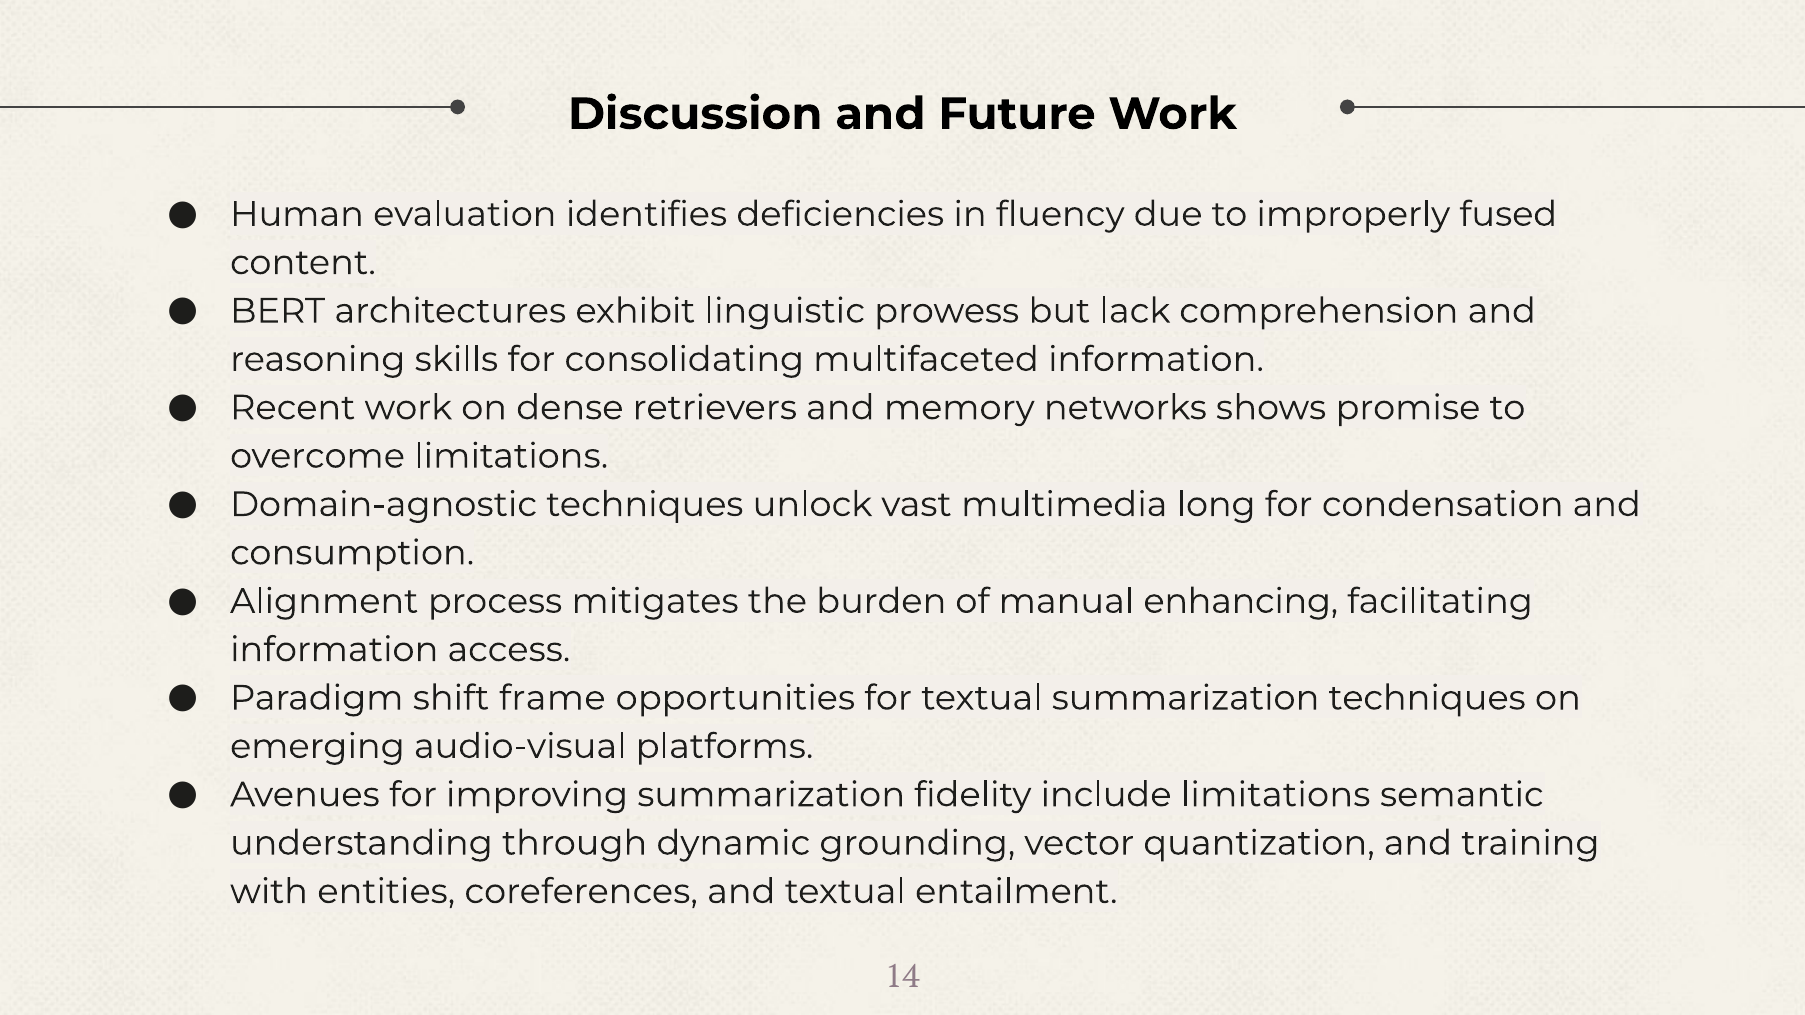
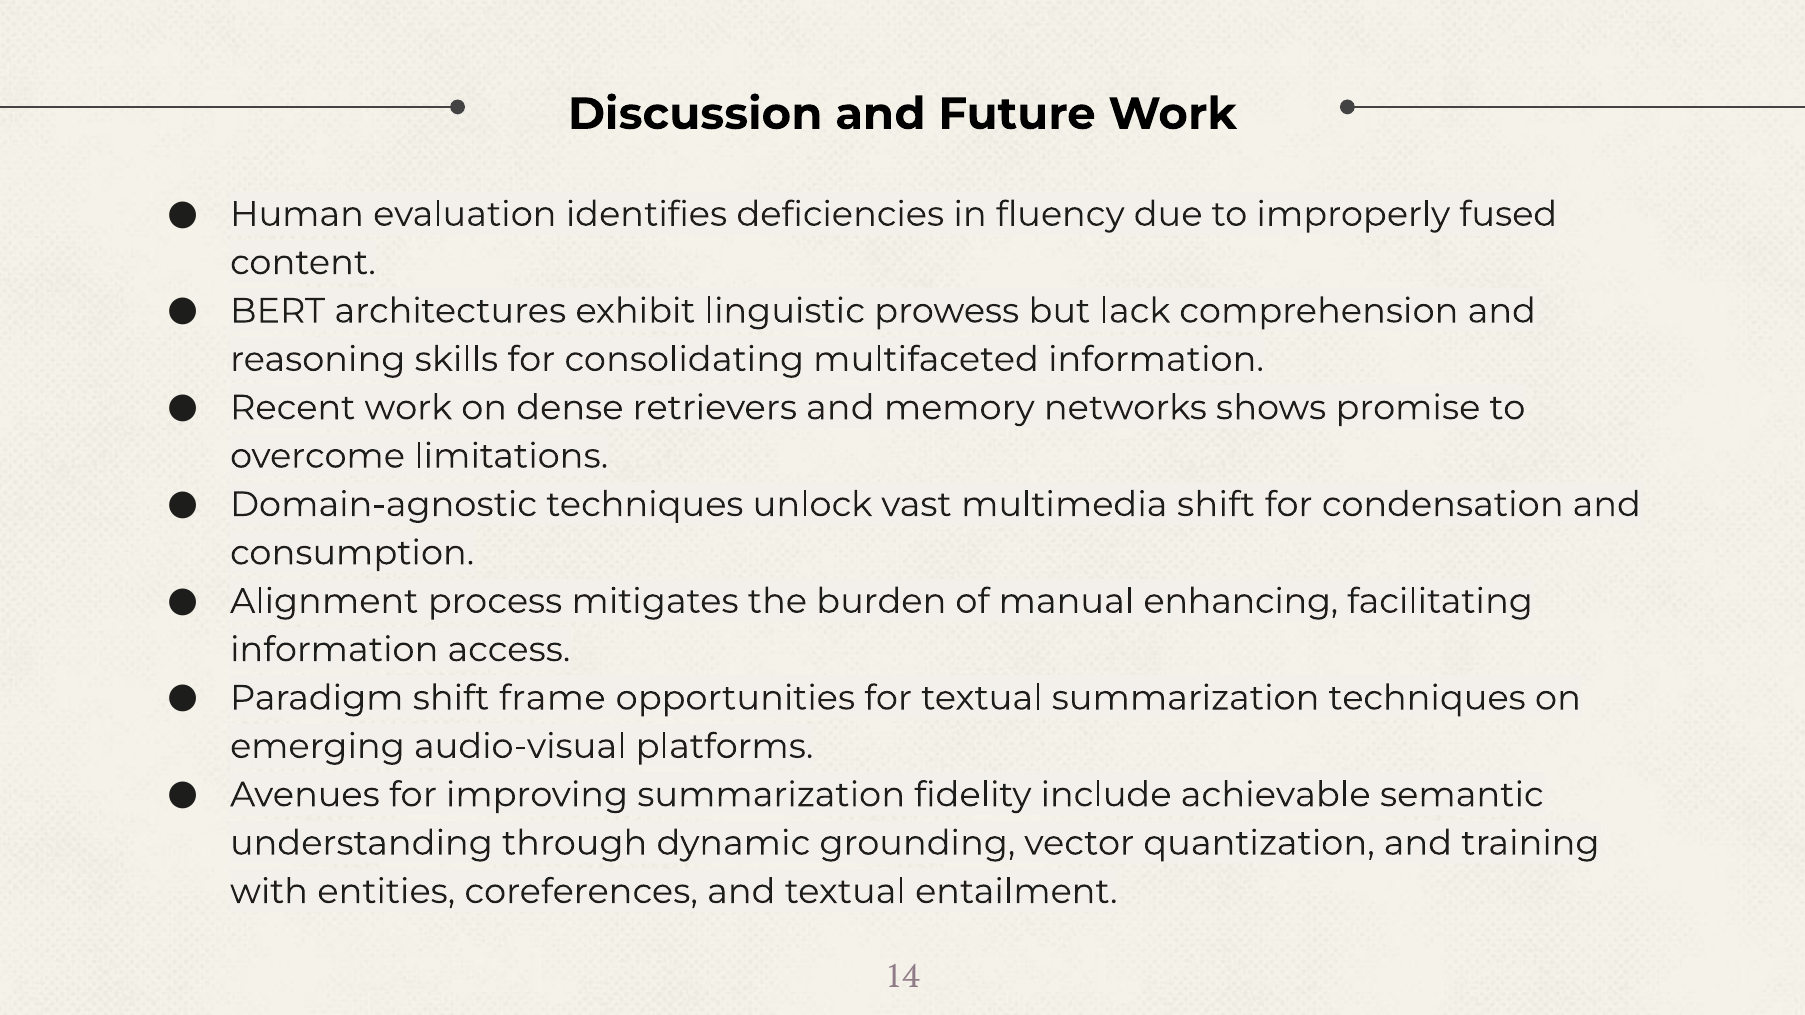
multimedia long: long -> shift (1216, 505)
include limitations: limitations -> achievable (1276, 795)
